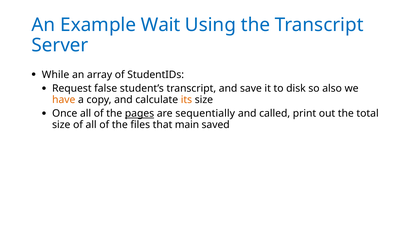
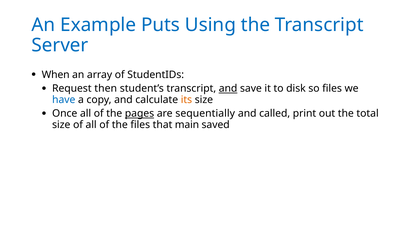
Wait: Wait -> Puts (161, 25)
While: While -> When (56, 75)
false: false -> then (106, 89)
and underline: none -> present (228, 89)
so also: also -> files (332, 89)
have colour: orange -> blue (64, 100)
